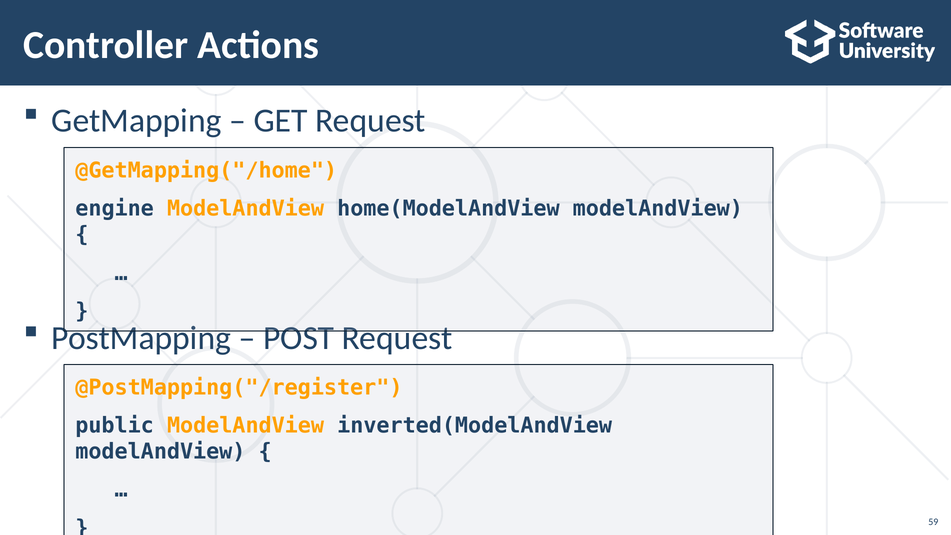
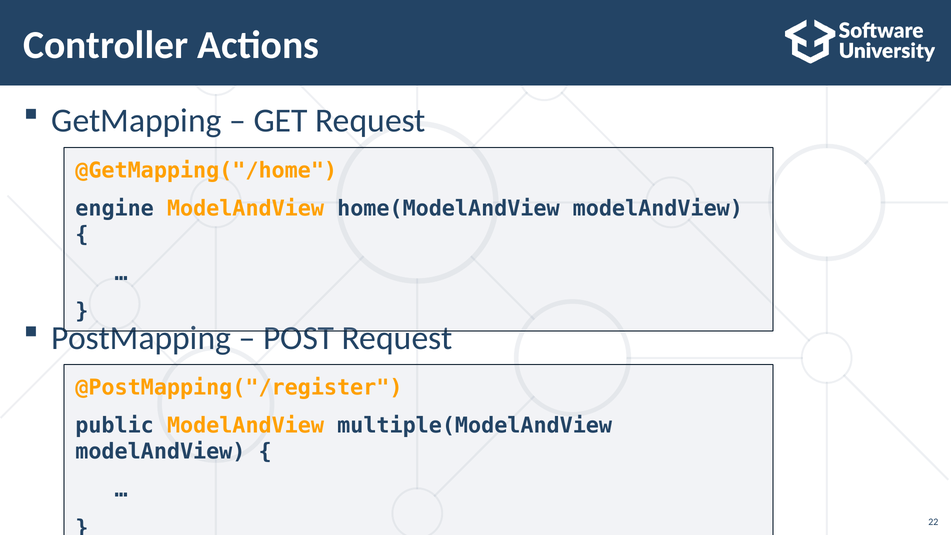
inverted(ModelAndView: inverted(ModelAndView -> multiple(ModelAndView (475, 426)
59: 59 -> 22 (933, 522)
